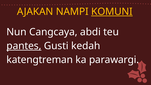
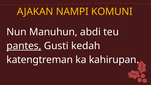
KOMUNI underline: present -> none (112, 12)
Cangcaya: Cangcaya -> Manuhun (53, 32)
parawargi: parawargi -> kahirupan (114, 60)
